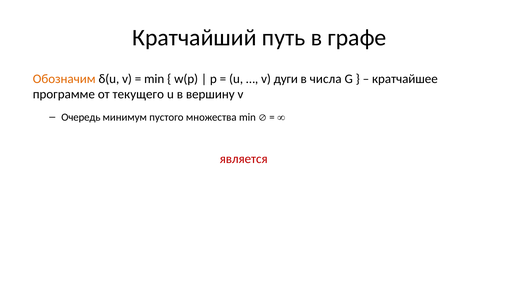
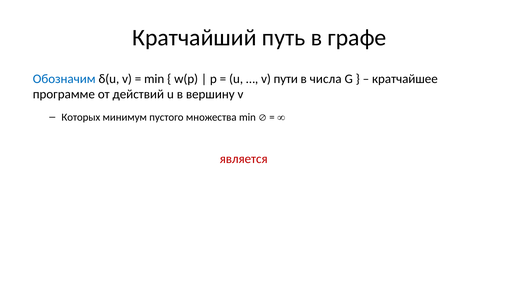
Обозначим colour: orange -> blue (64, 79)
дуги: дуги -> пути (286, 79)
текущего: текущего -> действий (138, 94)
Очередь: Очередь -> Которых (81, 117)
